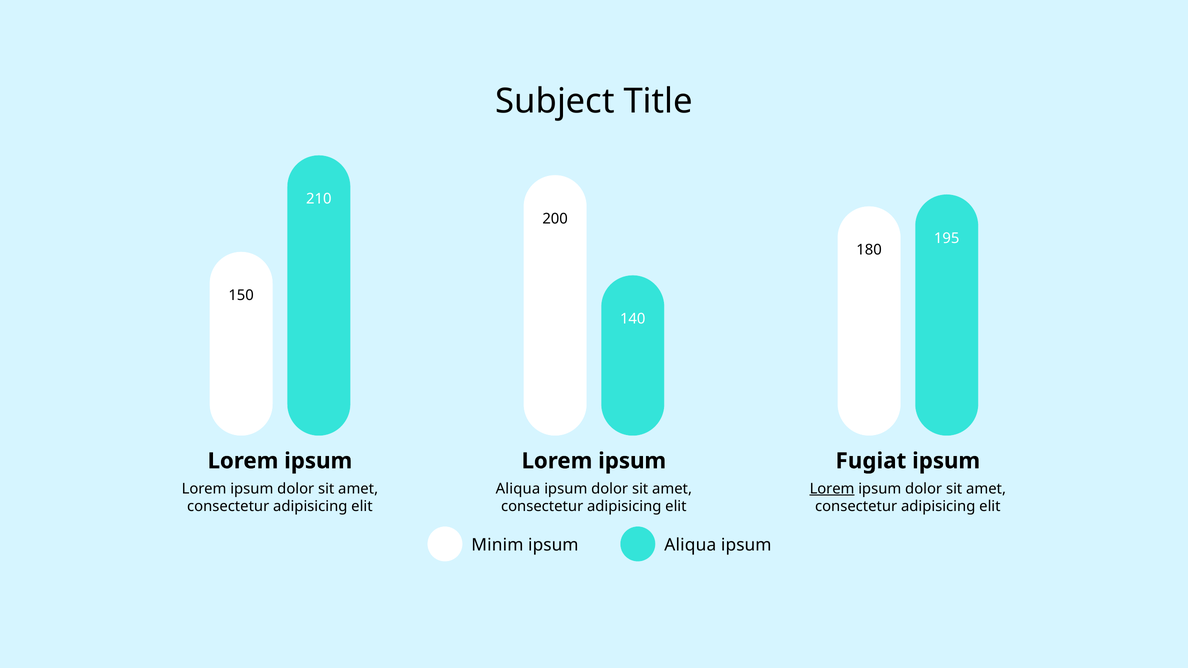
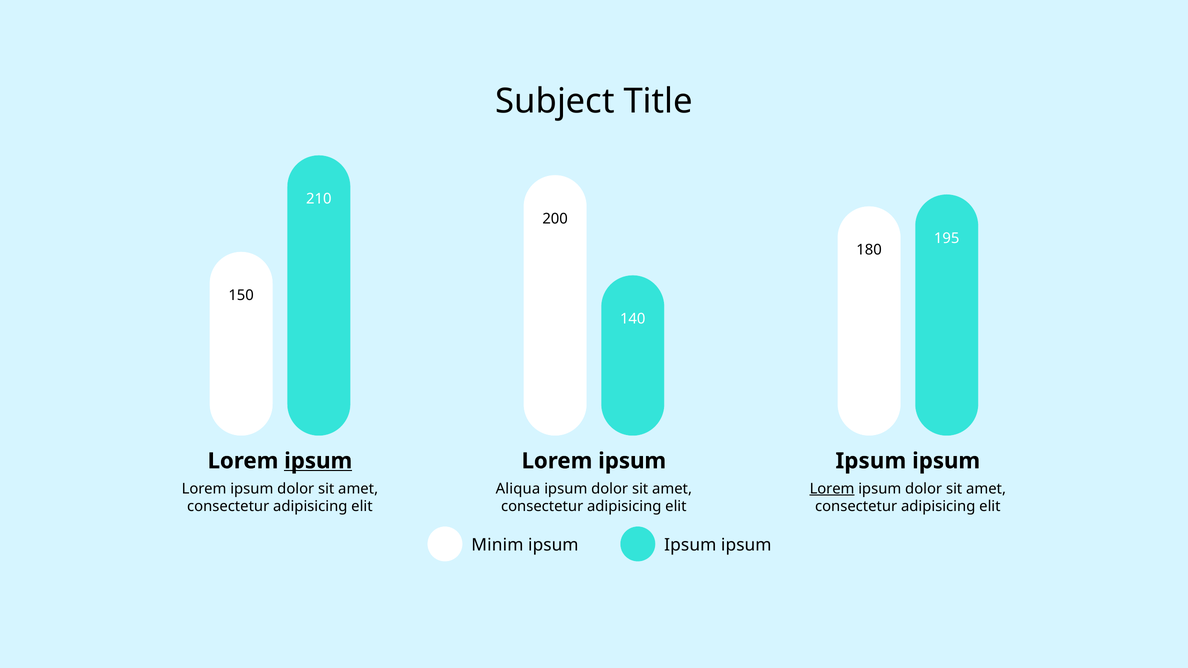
ipsum underline: none -> present (318, 461)
Fugiat: Fugiat -> Ipsum (871, 461)
Aliqua: Aliqua -> Ipsum (690, 545)
